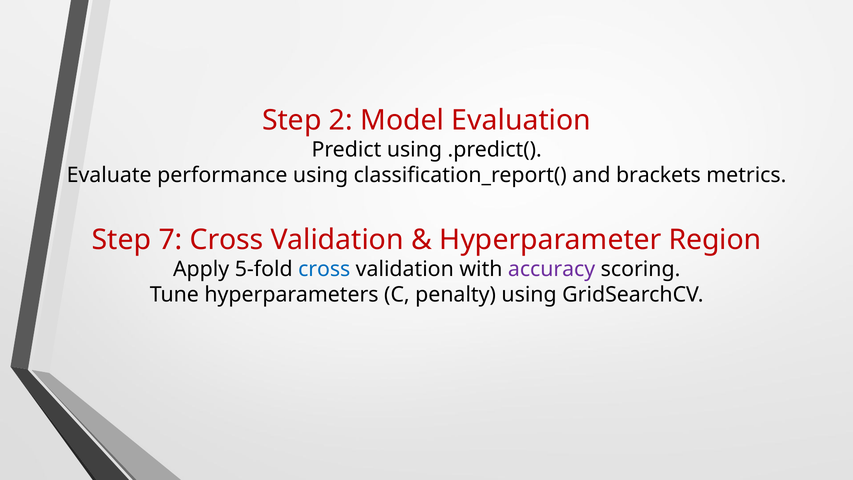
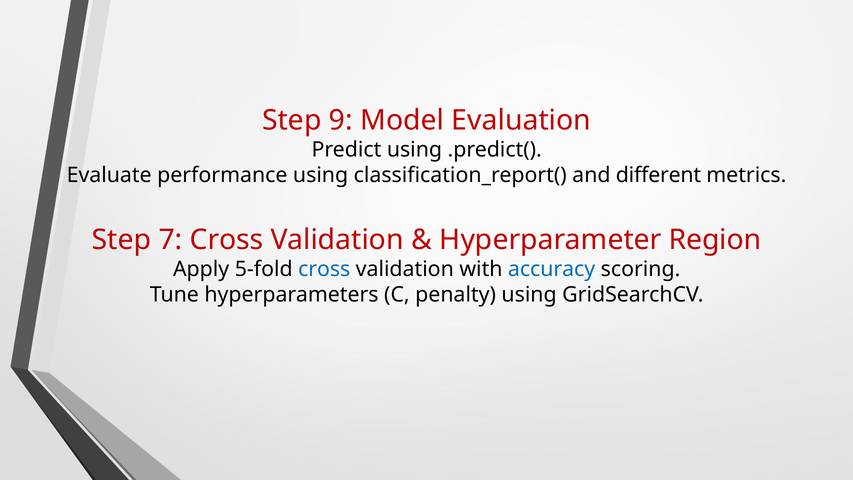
2: 2 -> 9 (341, 120)
brackets: brackets -> different (658, 175)
accuracy colour: purple -> blue (552, 269)
